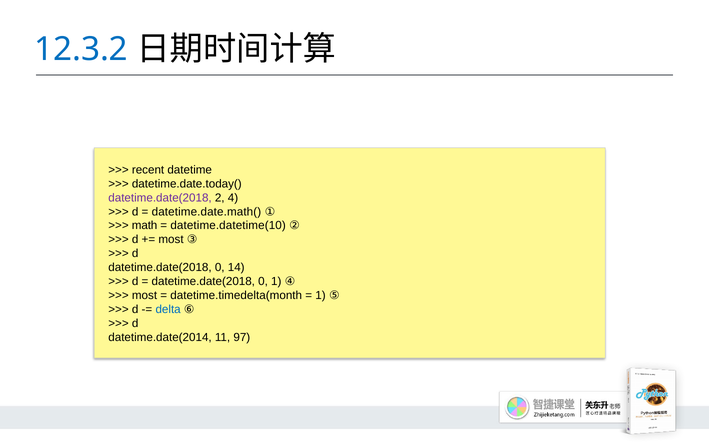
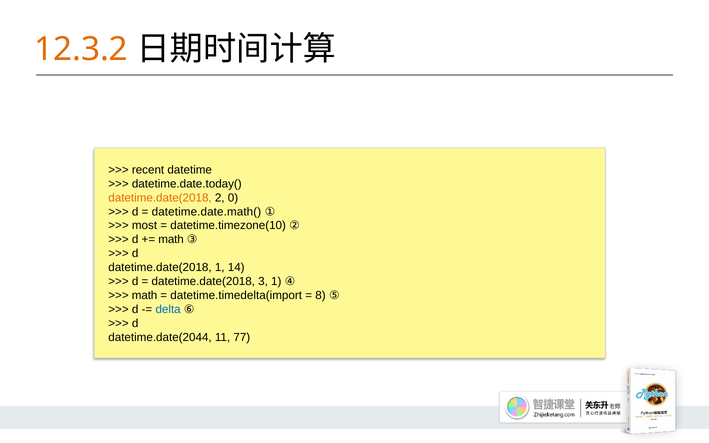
12.3.2 colour: blue -> orange (81, 49)
datetime.date(2018 colour: purple -> orange (160, 198)
4: 4 -> 0 (233, 198)
math: math -> most (145, 226)
datetime.datetime(10: datetime.datetime(10 -> datetime.timezone(10 (228, 226)
most: most -> math (171, 240)
0: 0 -> 1 (220, 268)
0: 0 -> 3 (263, 282)
most: most -> math (145, 296)
datetime.timedelta(month: datetime.timedelta(month -> datetime.timedelta(import (236, 296)
1: 1 -> 8 (321, 296)
datetime.date(2014: datetime.date(2014 -> datetime.date(2044 (160, 337)
97: 97 -> 77 (242, 337)
